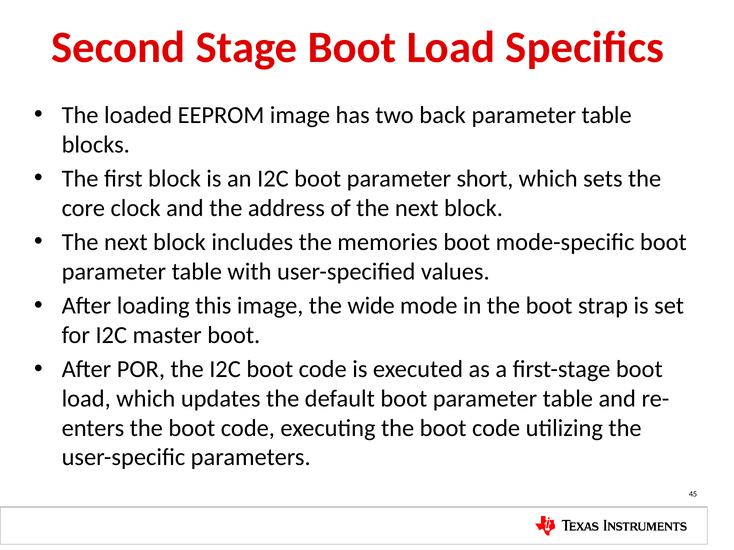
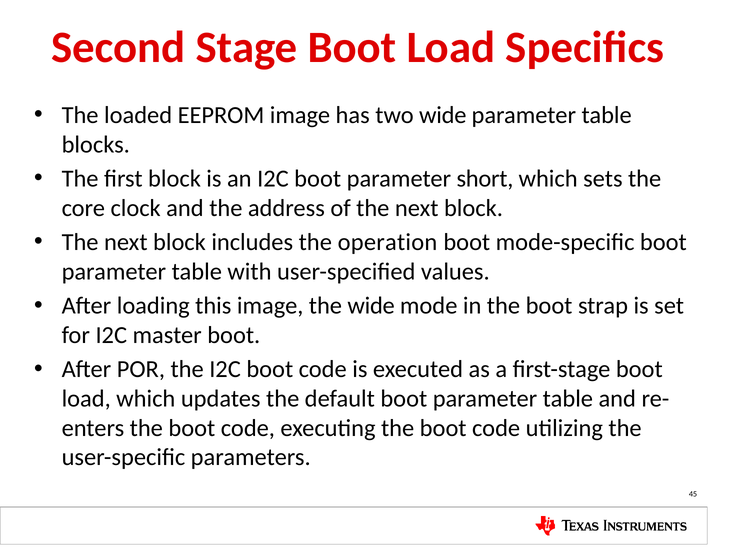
two back: back -> wide (443, 115)
memories: memories -> operation (387, 242)
